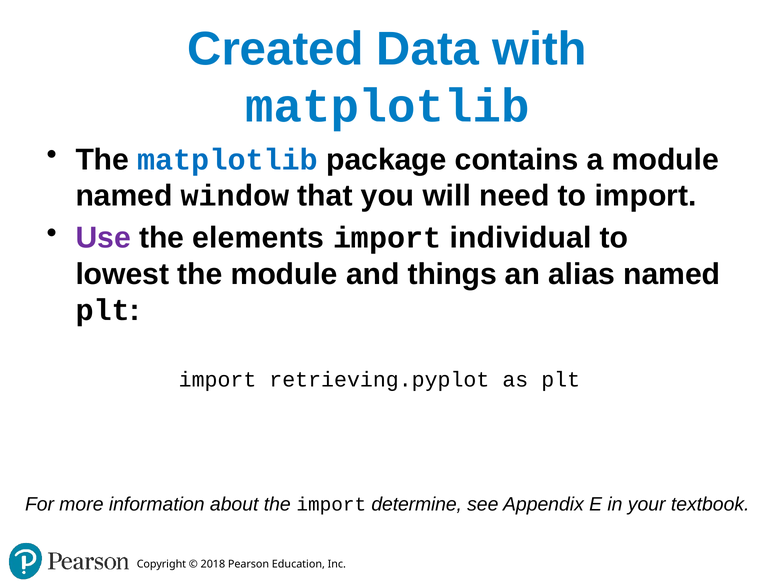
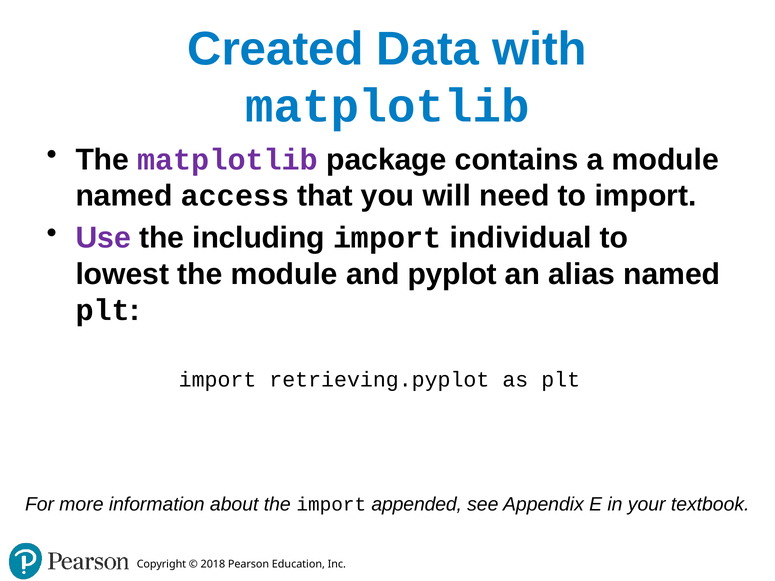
matplotlib colour: blue -> purple (228, 160)
window: window -> access (235, 196)
elements: elements -> including (259, 238)
things: things -> pyplot (452, 274)
determine: determine -> appended (417, 505)
